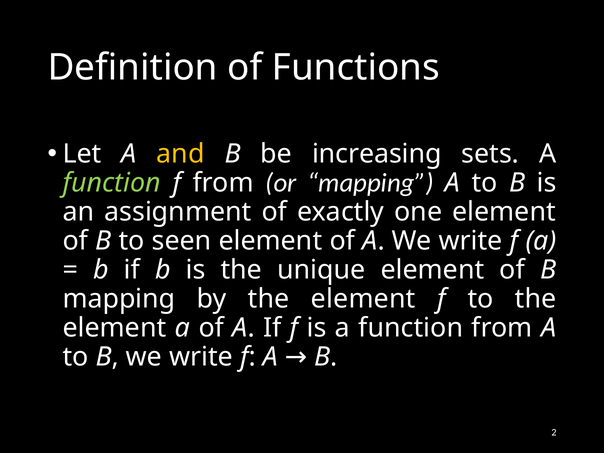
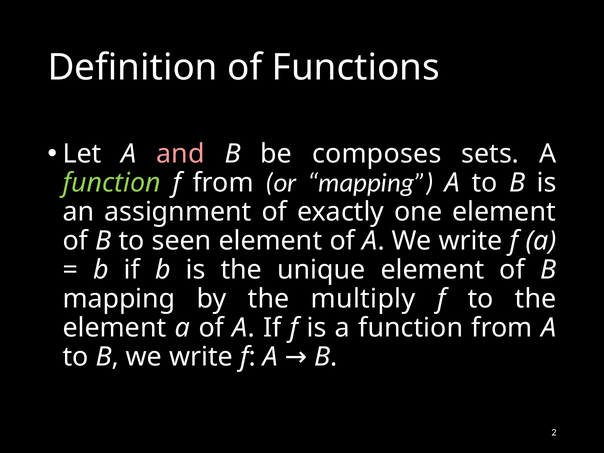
and colour: yellow -> pink (180, 154)
increasing: increasing -> composes (377, 154)
by the element: element -> multiply (363, 299)
